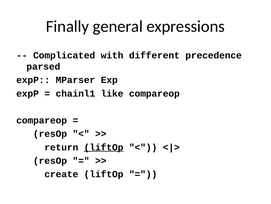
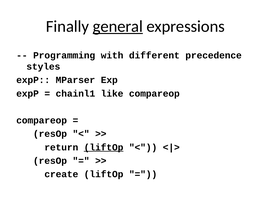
general underline: none -> present (118, 26)
Complicated: Complicated -> Programming (64, 55)
parsed: parsed -> styles (43, 66)
